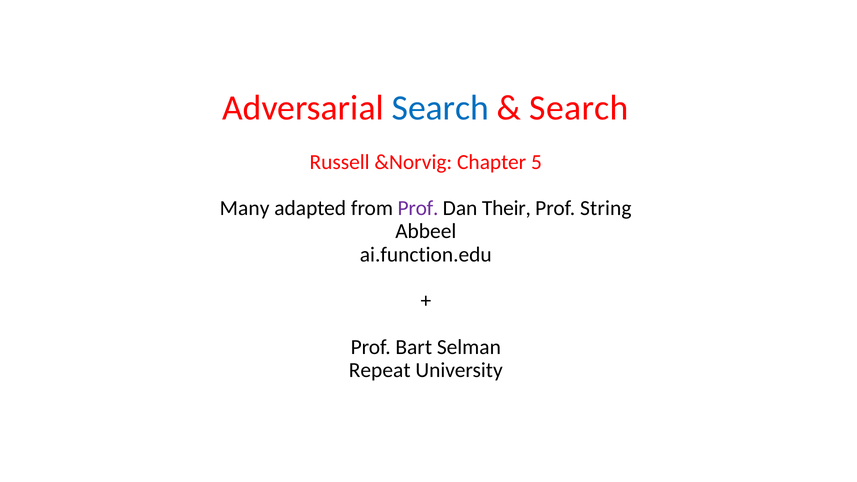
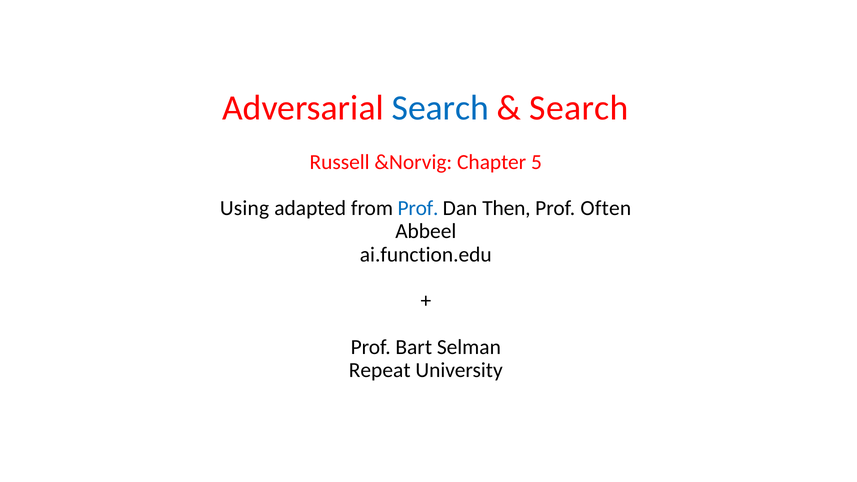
Many: Many -> Using (244, 208)
Prof colour: purple -> blue (418, 208)
Their: Their -> Then (506, 208)
String: String -> Often (606, 208)
